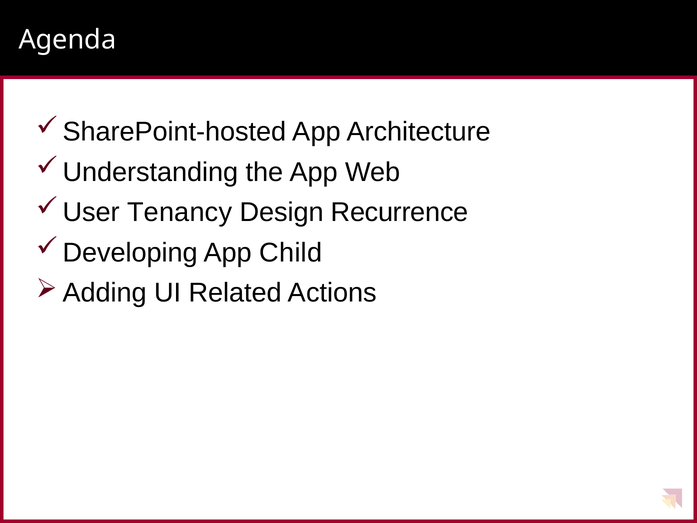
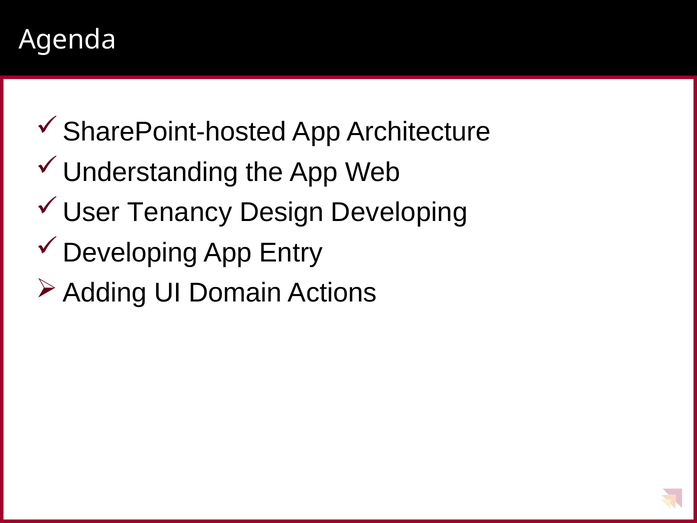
Recurrence: Recurrence -> Developing (399, 212)
Child: Child -> Entry (291, 253)
Related: Related -> Domain (235, 293)
